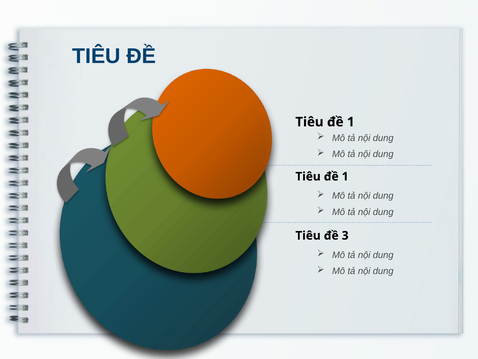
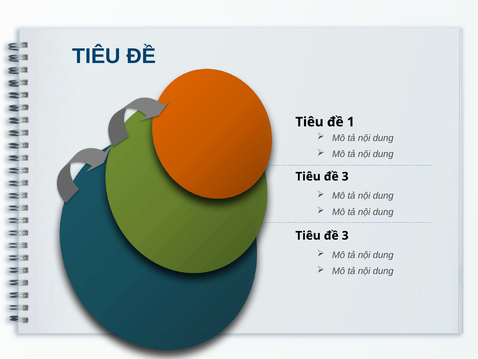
1: 1 -> 3 (345, 176)
